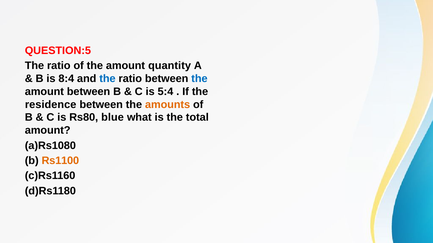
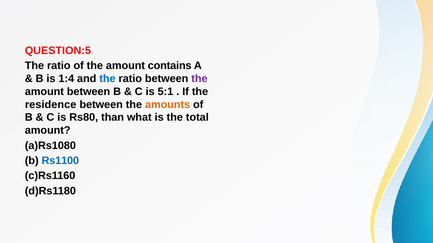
quantity: quantity -> contains (170, 66)
8:4: 8:4 -> 1:4 (66, 79)
the colour: blue -> purple (199, 79)
5:4: 5:4 -> 5:1 (165, 92)
blue: blue -> than (113, 118)
Rs1100 colour: orange -> blue (60, 161)
